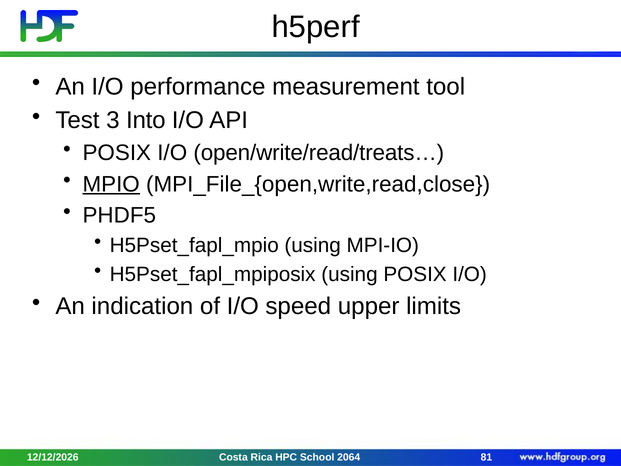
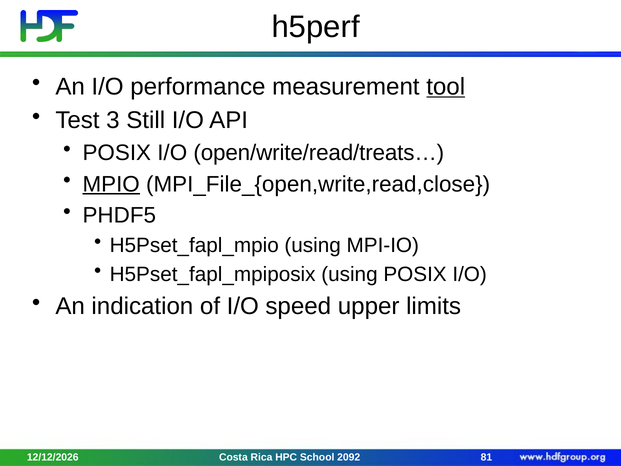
tool underline: none -> present (446, 87)
Into: Into -> Still (146, 120)
2064: 2064 -> 2092 (349, 457)
